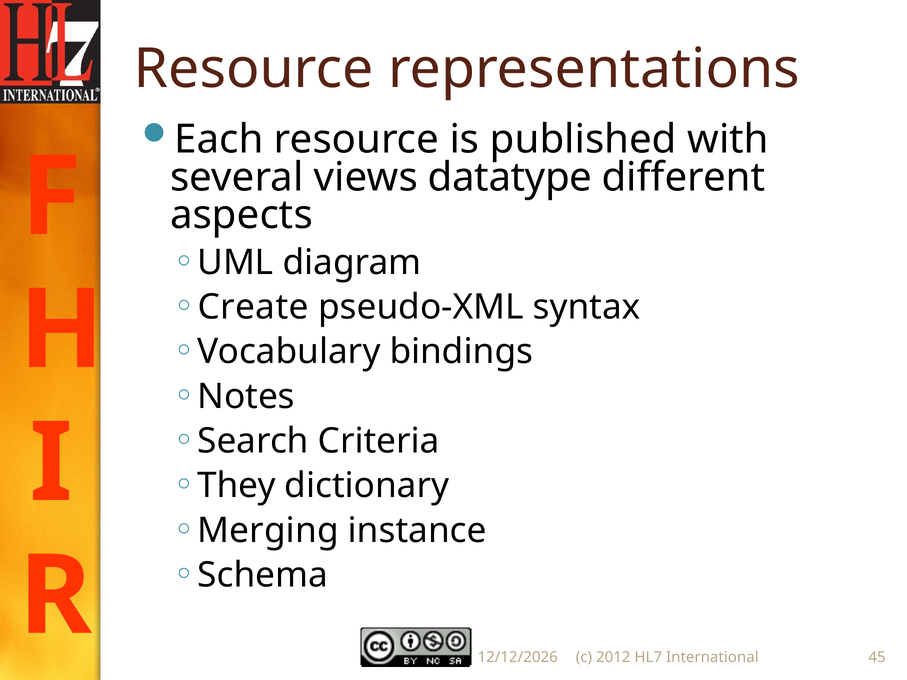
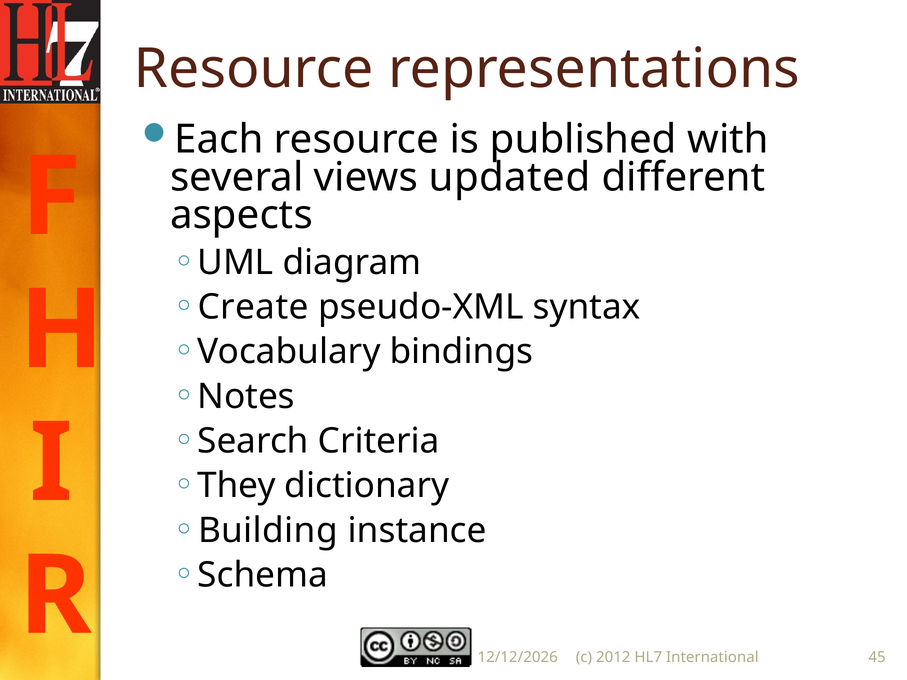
datatype: datatype -> updated (510, 177)
Merging: Merging -> Building (268, 531)
